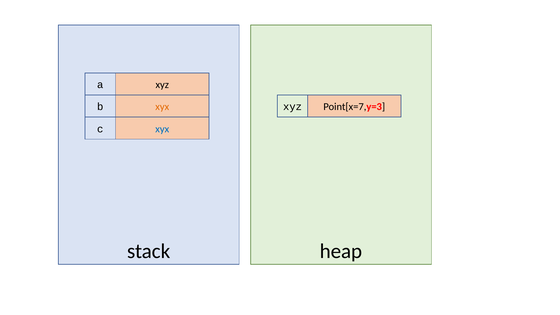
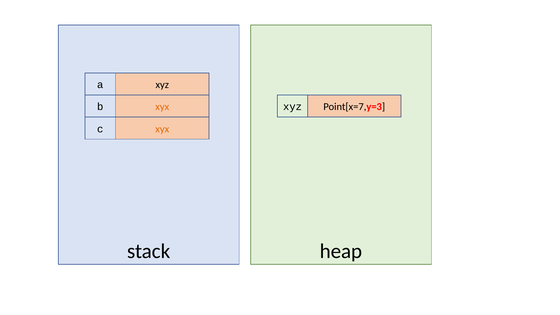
xyx colour: blue -> orange (162, 129)
